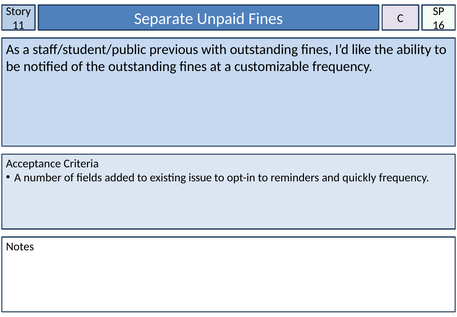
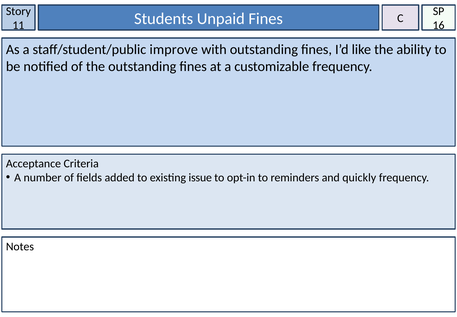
Separate: Separate -> Students (164, 19)
previous: previous -> improve (174, 49)
